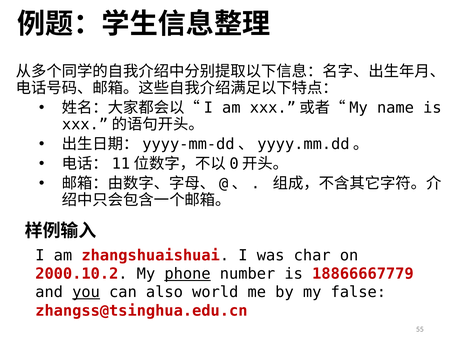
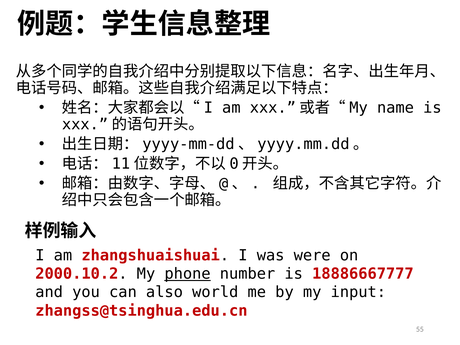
char: char -> were (312, 255)
18866667779: 18866667779 -> 18886667777 (363, 274)
you underline: present -> none (86, 292)
false: false -> input (358, 292)
